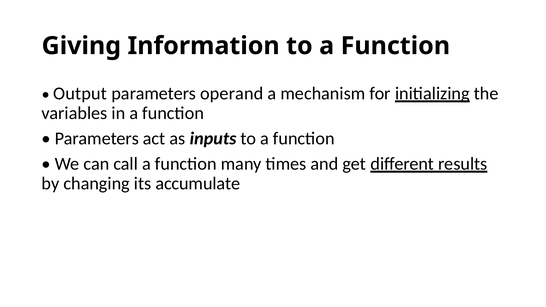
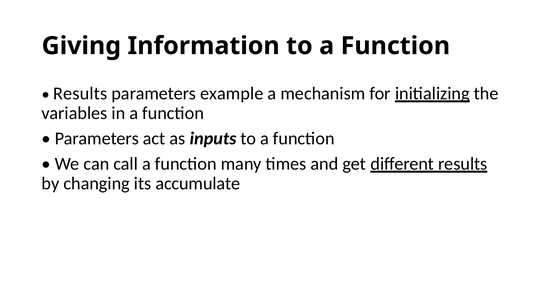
Output: Output -> Results (80, 94)
operand: operand -> example (232, 94)
